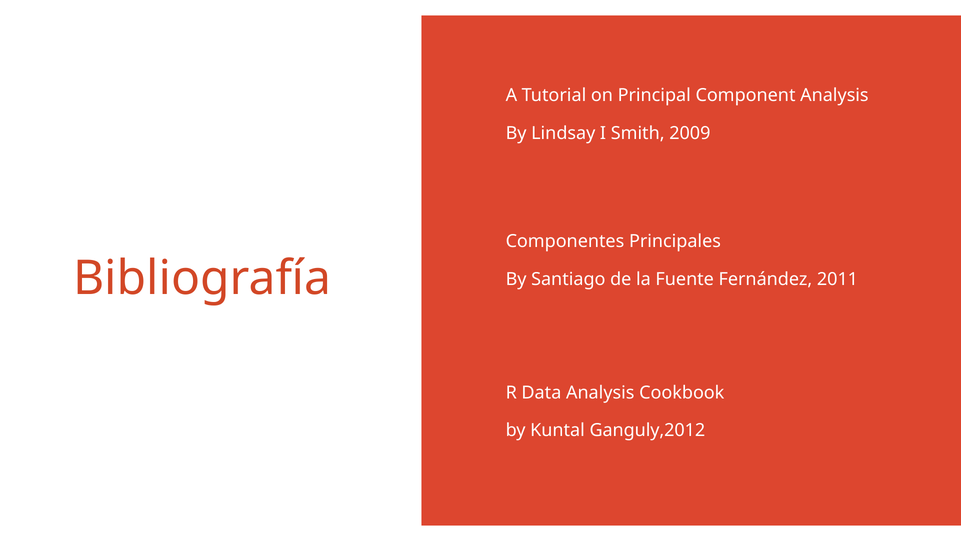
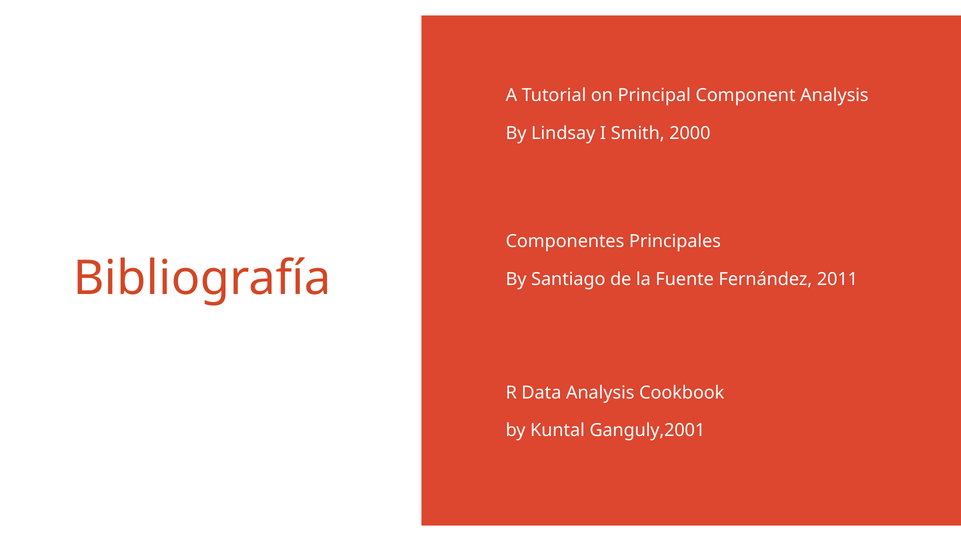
2009: 2009 -> 2000 (690, 133)
Ganguly,2012: Ganguly,2012 -> Ganguly,2001 (647, 431)
